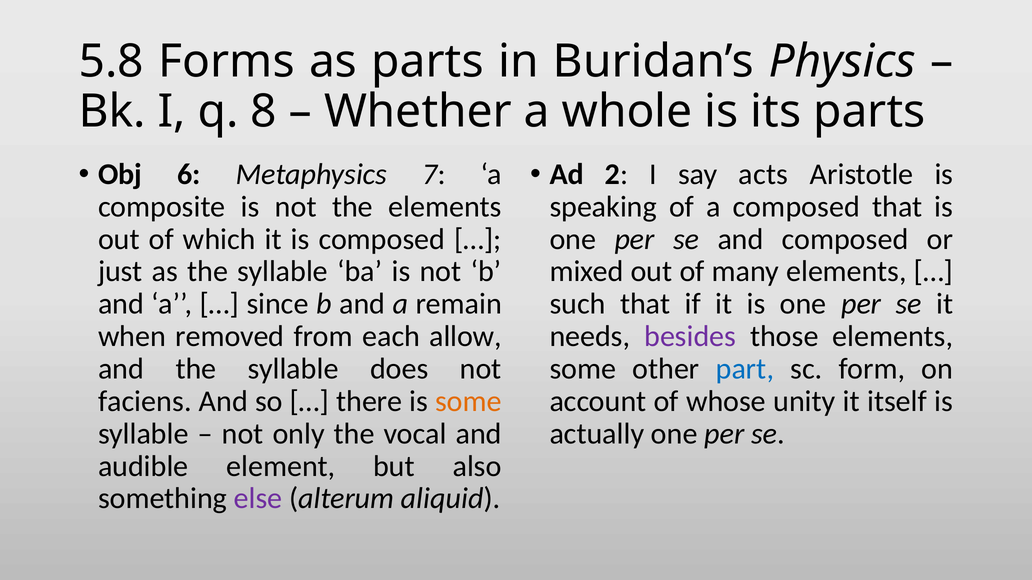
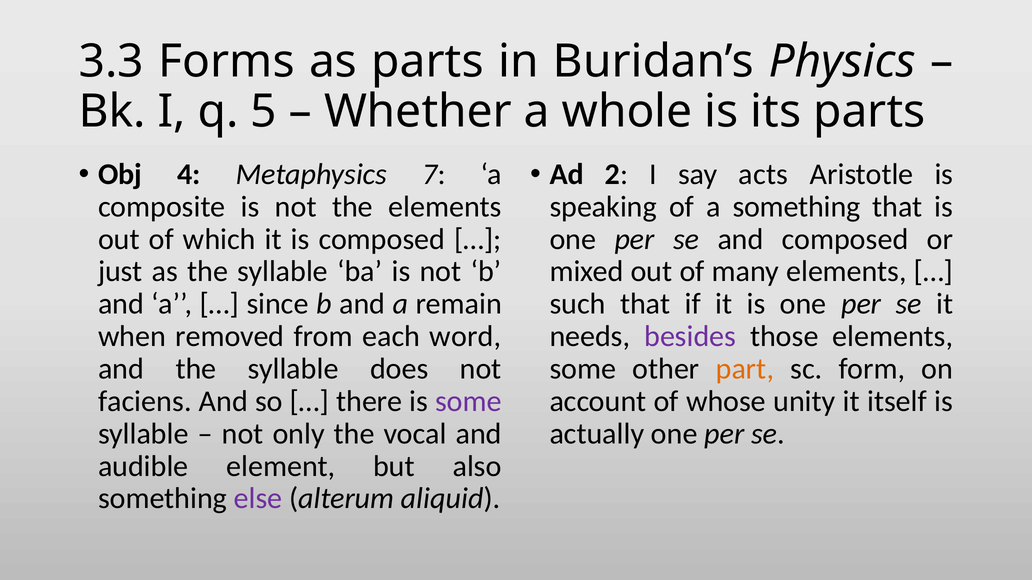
5.8: 5.8 -> 3.3 (111, 62)
8: 8 -> 5 (264, 112)
6: 6 -> 4 (189, 174)
a composed: composed -> something (797, 207)
allow: allow -> word (465, 337)
part colour: blue -> orange (745, 369)
some colour: orange -> purple (468, 402)
